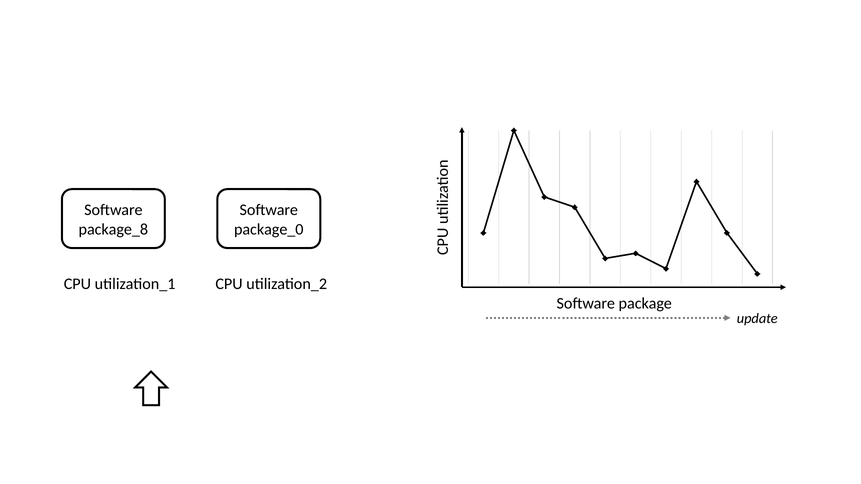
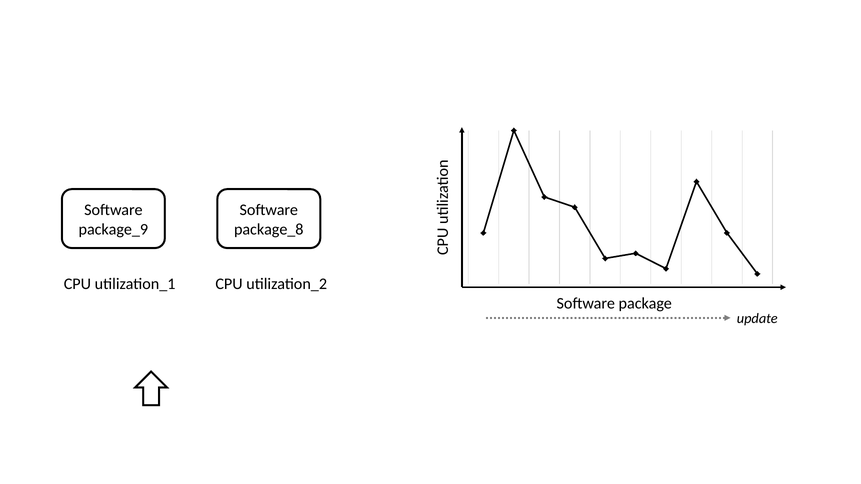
package_8: package_8 -> package_9 (113, 230)
package_0: package_0 -> package_8 (269, 230)
